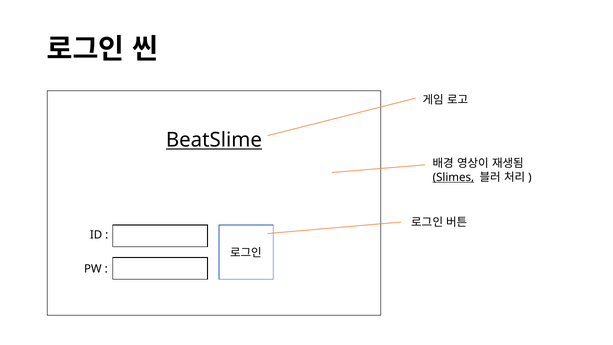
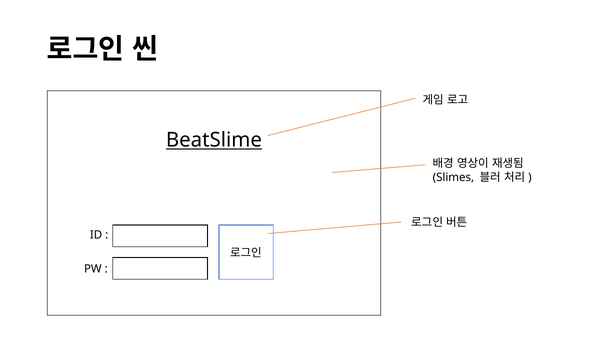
Slimes underline: present -> none (453, 177)
